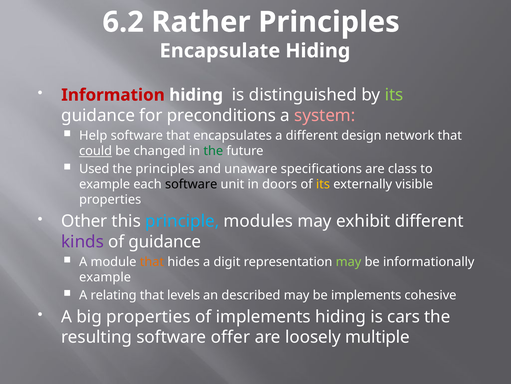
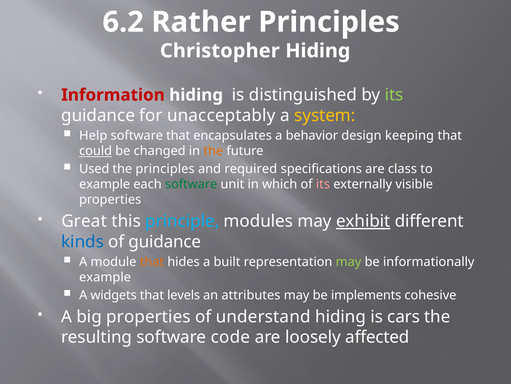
Encapsulate: Encapsulate -> Christopher (220, 51)
preconditions: preconditions -> unacceptably (221, 115)
system colour: pink -> yellow (325, 115)
a different: different -> behavior (312, 135)
network: network -> keeping (410, 135)
the colour: green -> orange (213, 151)
unaware: unaware -> required (251, 169)
software colour: black -> green (191, 184)
doors: doors -> which (280, 184)
its colour: yellow -> pink (323, 184)
Other: Other -> Great (84, 221)
exhibit underline: none -> present (363, 221)
kinds colour: purple -> blue (83, 241)
digit: digit -> built (227, 261)
relating: relating -> widgets (114, 295)
described: described -> attributes (251, 295)
of implements: implements -> understand (263, 316)
offer: offer -> code (230, 337)
multiple: multiple -> affected (377, 337)
